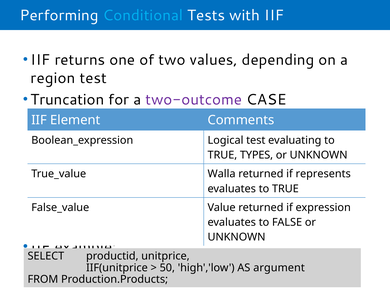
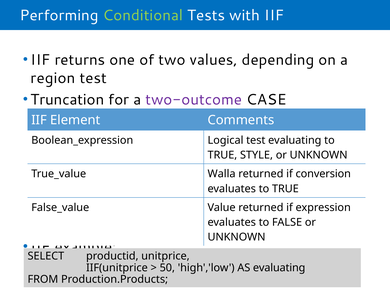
Conditional colour: light blue -> light green (143, 15)
TYPES: TYPES -> STYLE (256, 155)
represents: represents -> conversion (323, 174)
AS argument: argument -> evaluating (279, 267)
